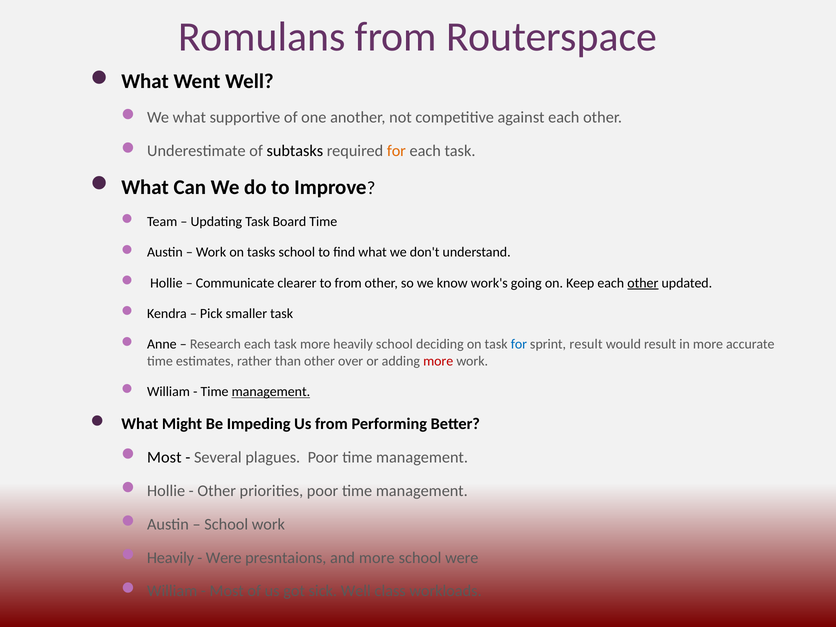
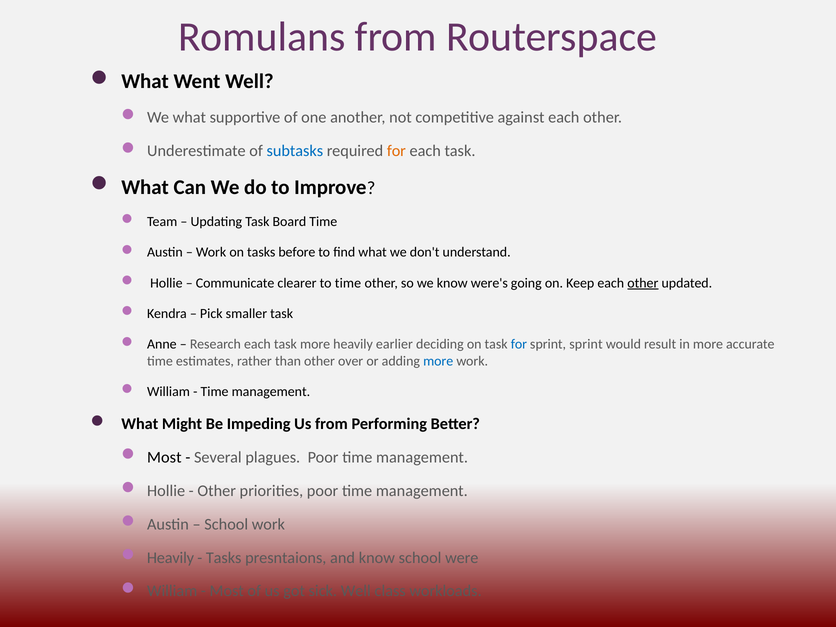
subtasks colour: black -> blue (295, 151)
tasks school: school -> before (297, 252)
to from: from -> time (348, 283)
work's: work's -> were's (489, 283)
heavily school: school -> earlier (394, 344)
sprint result: result -> sprint (586, 344)
more colour: red -> blue (438, 361)
management underline: present -> none (271, 392)
Were: Were -> Tasks (224, 558)
and more: more -> know (377, 558)
